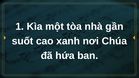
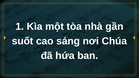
xanh: xanh -> sáng (68, 41)
